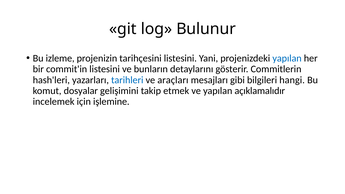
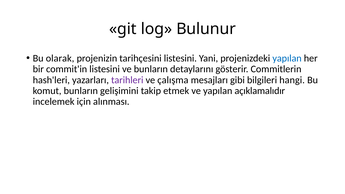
izleme: izleme -> olarak (60, 58)
tarihleri colour: blue -> purple (127, 80)
araçları: araçları -> çalışma (173, 80)
komut dosyalar: dosyalar -> bunların (81, 91)
işlemine: işlemine -> alınması (111, 102)
